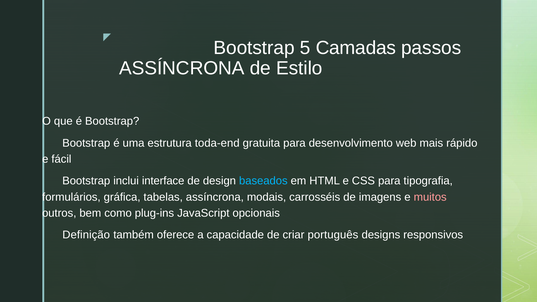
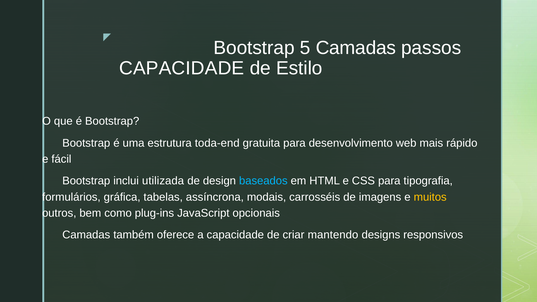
ASSÍNCRONA: ASSÍNCRONA -> CAPACIDADE (182, 68)
interface: interface -> utilizada (163, 181)
muitos colour: pink -> yellow (430, 197)
Definição: Definição -> Camadas (86, 235)
português: português -> mantendo (333, 235)
